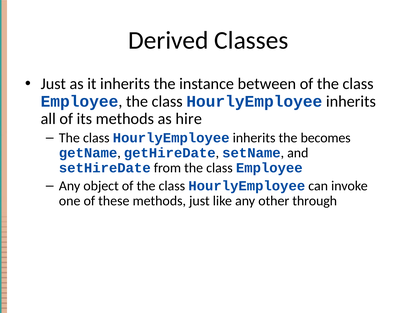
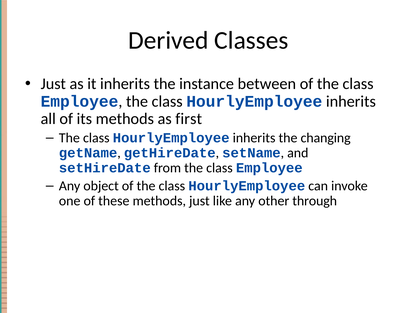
hire: hire -> first (189, 119)
becomes: becomes -> changing (326, 138)
